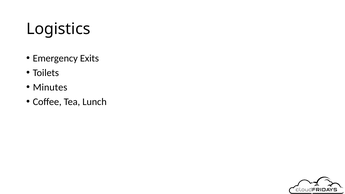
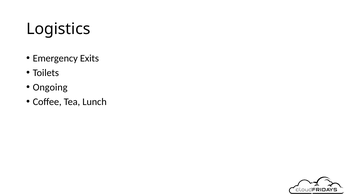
Minutes: Minutes -> Ongoing (50, 87)
